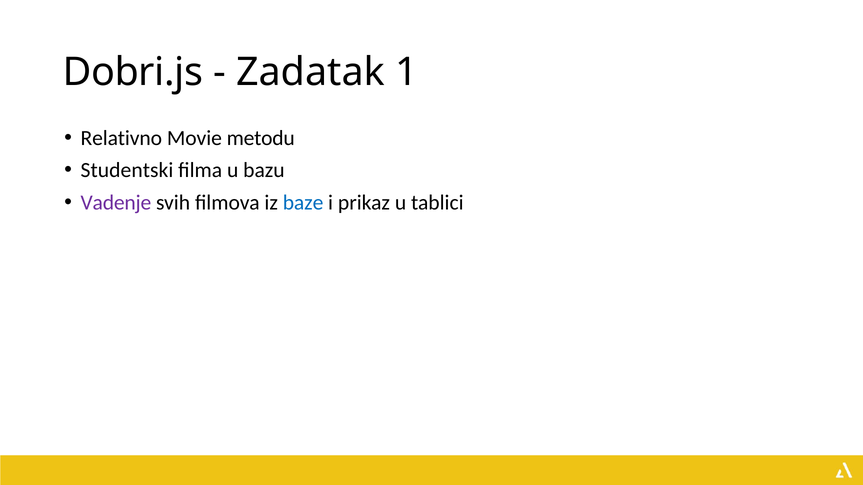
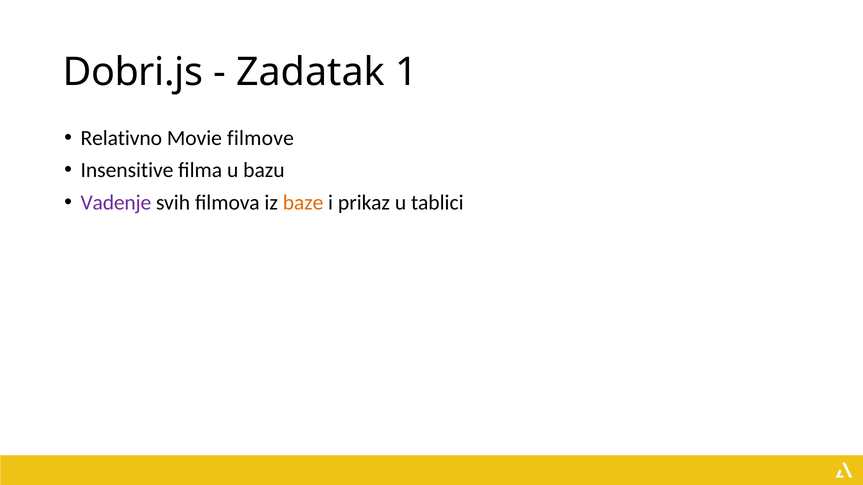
metodu: metodu -> filmove (261, 138)
Studentski: Studentski -> Insensitive (127, 170)
baze colour: blue -> orange (303, 203)
